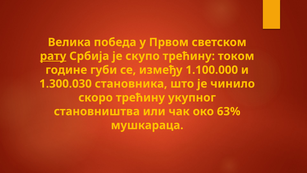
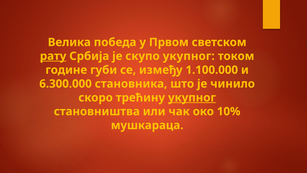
скупо трећину: трећину -> укупног (189, 56)
1.300.030: 1.300.030 -> 6.300.000 (66, 84)
укупног underline: none -> present (192, 97)
63%: 63% -> 10% (229, 111)
